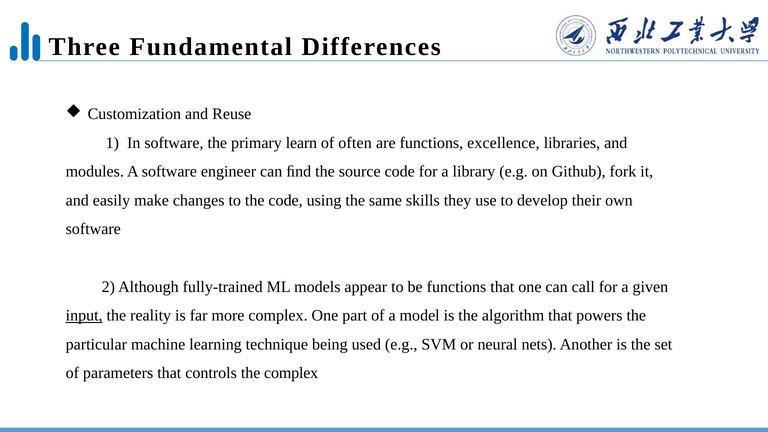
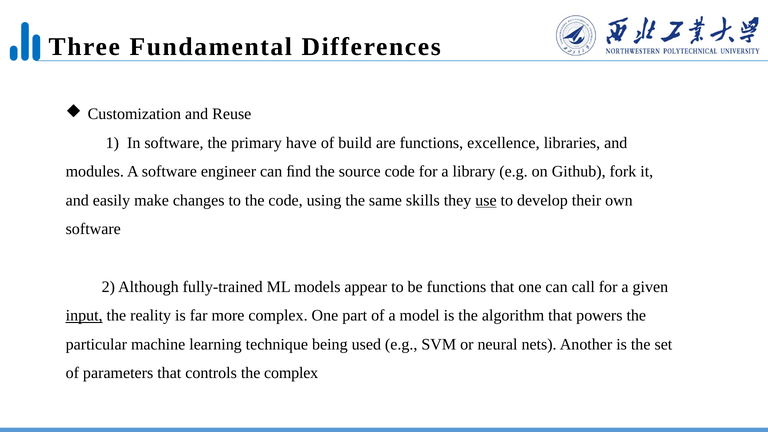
learn: learn -> have (301, 143)
often: often -> build (355, 143)
use underline: none -> present (486, 200)
